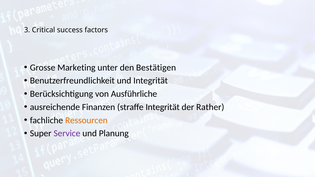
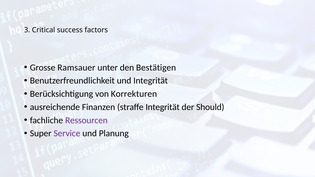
Marketing: Marketing -> Ramsauer (76, 68)
Ausführliche: Ausführliche -> Korrekturen (134, 94)
Rather: Rather -> Should (210, 107)
Ressourcen colour: orange -> purple (86, 120)
